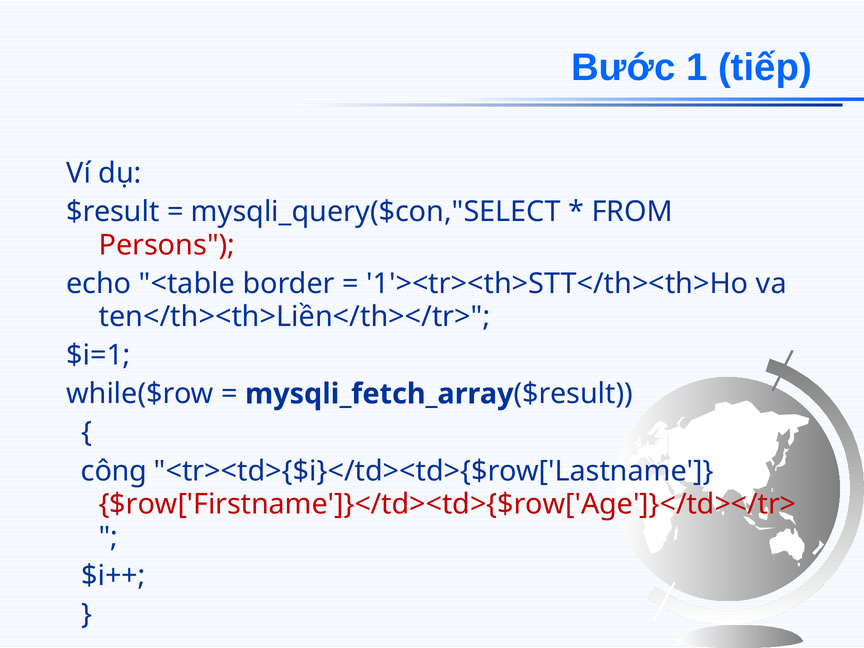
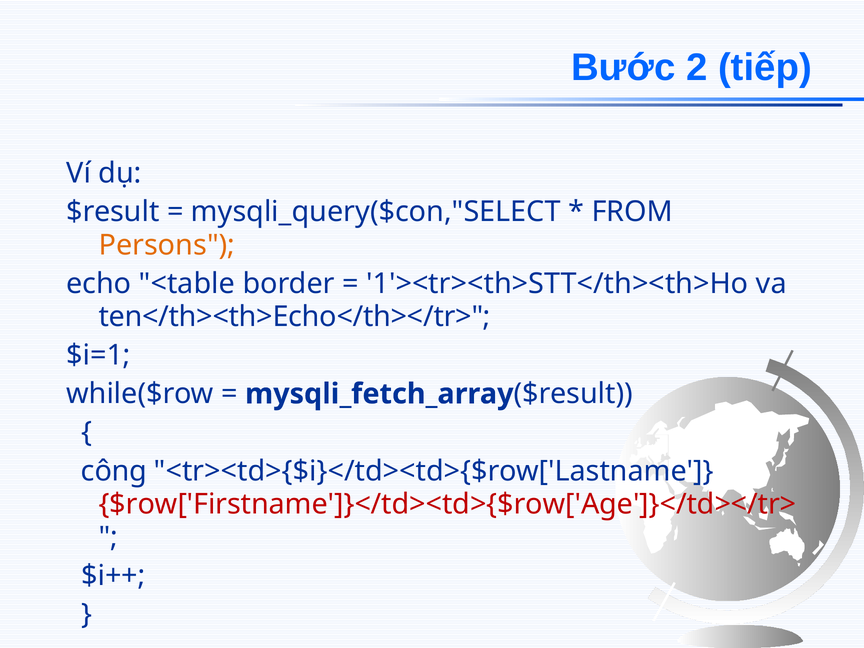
1: 1 -> 2 (697, 67)
Persons colour: red -> orange (167, 245)
ten</th><th>Liền</th></tr>: ten</th><th>Liền</th></tr> -> ten</th><th>Echo</th></tr> (295, 317)
